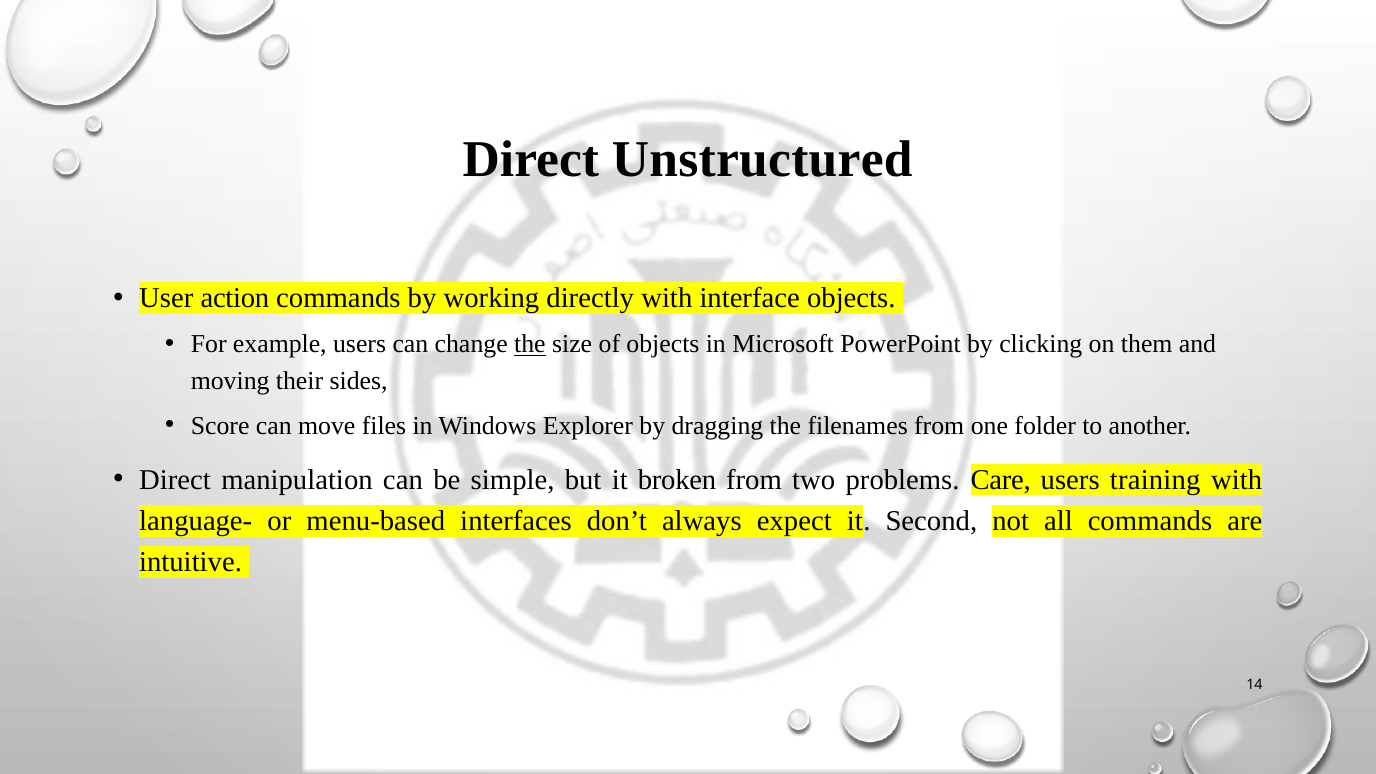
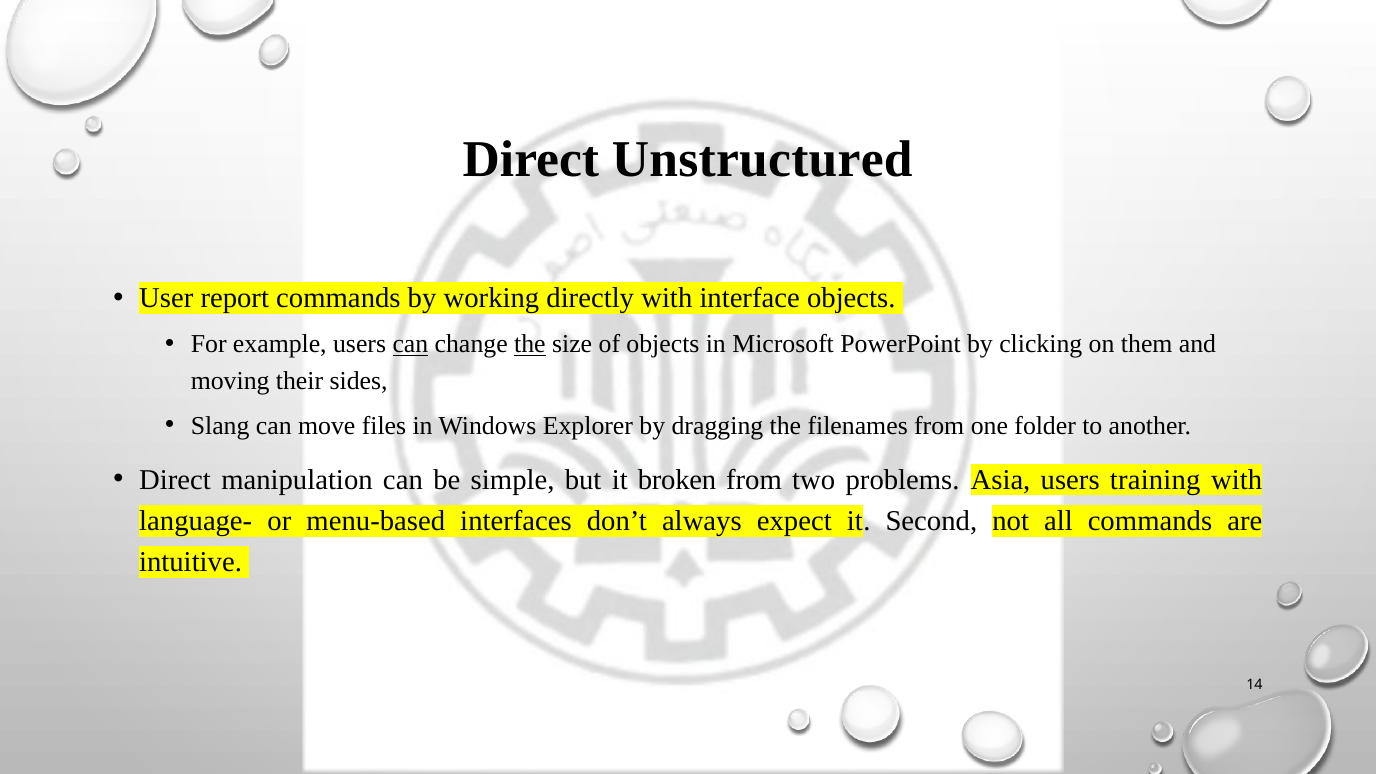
action: action -> report (235, 298)
can underline: none -> present (410, 344)
Score: Score -> Slang (220, 426)
Care: Care -> Asia (1001, 480)
